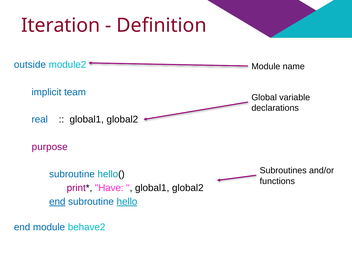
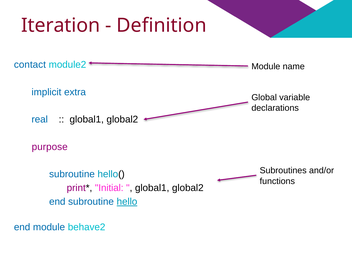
outside: outside -> contact (30, 65)
team: team -> extra (75, 92)
Have: Have -> Initial (109, 188)
end underline: present -> none (57, 202)
